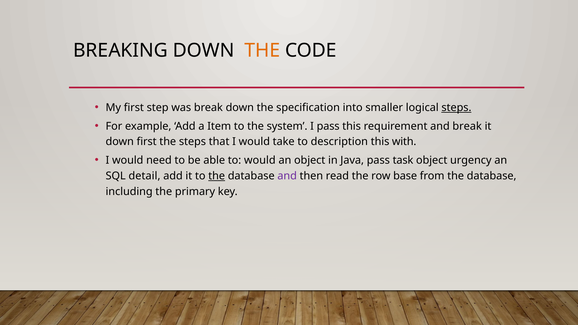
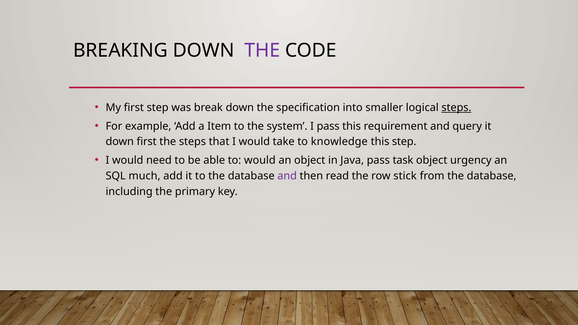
THE colour: orange -> purple (262, 51)
and break: break -> query (467, 126)
description: description -> knowledge (339, 142)
this with: with -> step (404, 142)
detail: detail -> much (145, 176)
the underline: present -> none (217, 176)
base: base -> stick (405, 176)
